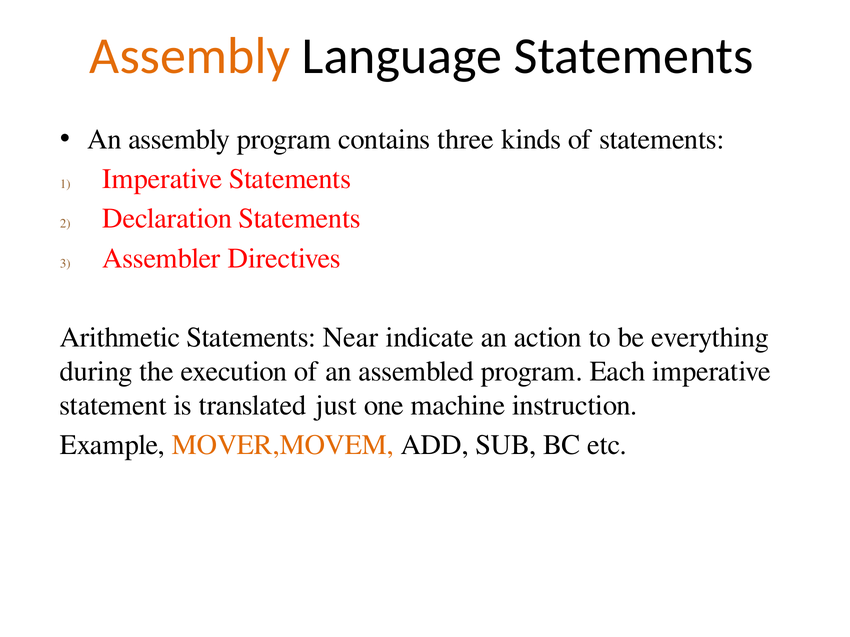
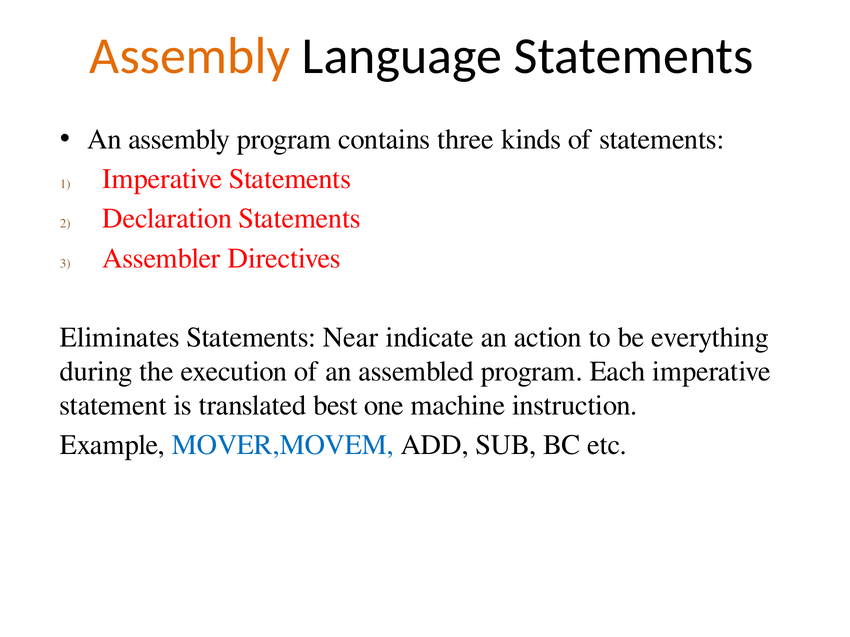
Arithmetic: Arithmetic -> Eliminates (120, 338)
just: just -> best (335, 406)
MOVER,MOVEM colour: orange -> blue (283, 445)
